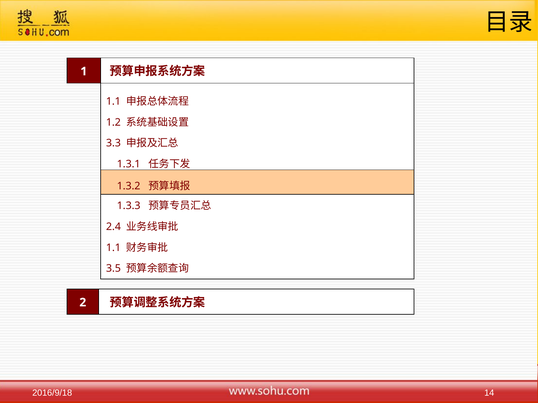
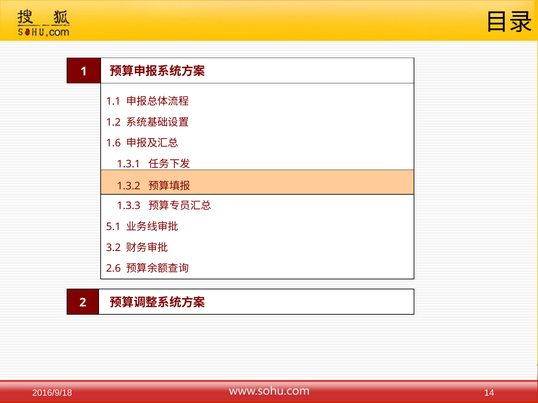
3.3: 3.3 -> 1.6 (113, 143)
2.4: 2.4 -> 5.1 (113, 227)
1.1: 1.1 -> 3.2 (113, 248)
3.5: 3.5 -> 2.6 (113, 269)
